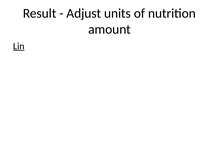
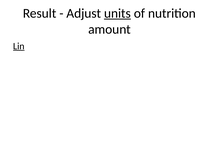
units underline: none -> present (117, 13)
